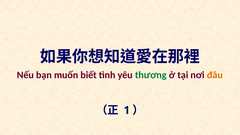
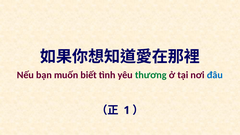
đâu colour: orange -> blue (215, 75)
